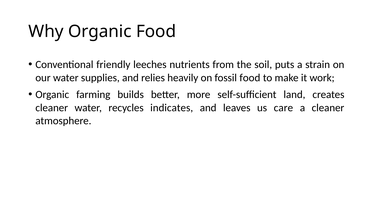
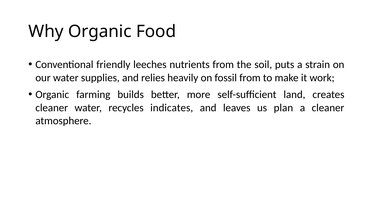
fossil food: food -> from (250, 78)
care: care -> plan (283, 108)
